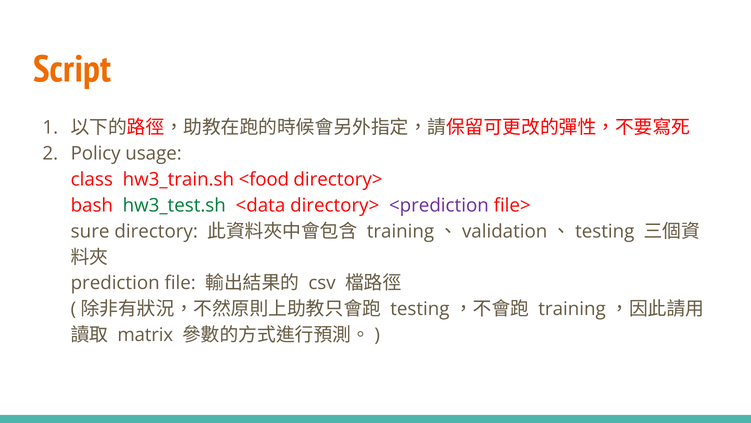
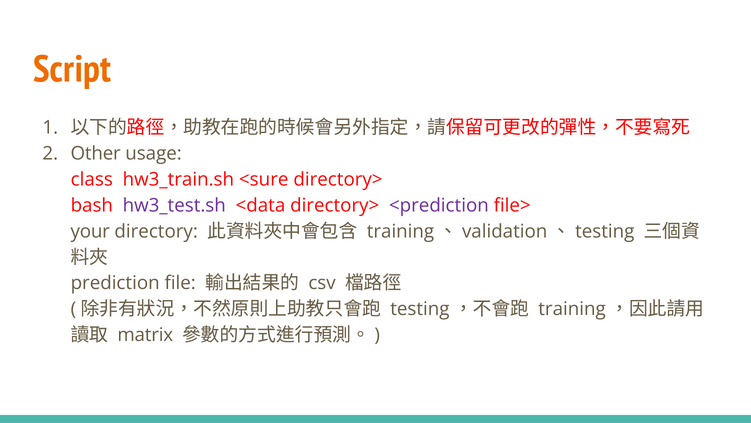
Policy: Policy -> Other (96, 153)
<food: <food -> <sure (264, 179)
hw3_test.sh colour: green -> purple (174, 205)
sure: sure -> your (90, 231)
